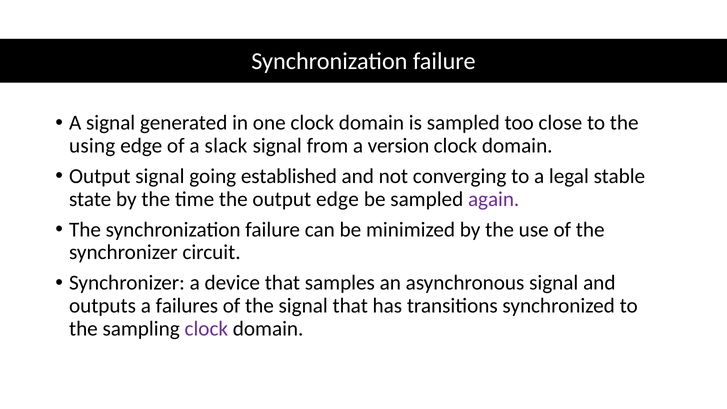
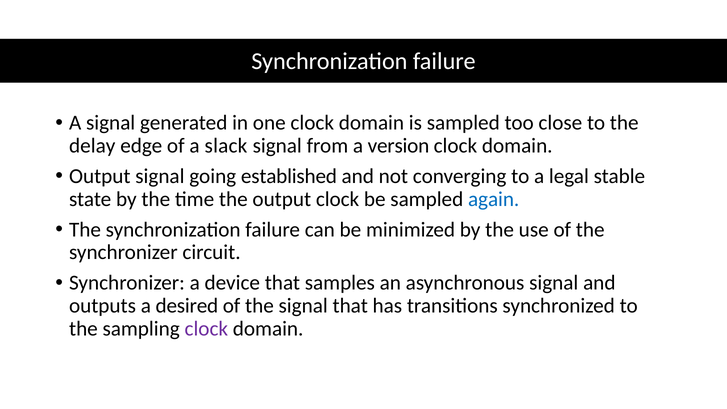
using: using -> delay (92, 146)
output edge: edge -> clock (338, 199)
again colour: purple -> blue (494, 199)
failures: failures -> desired (187, 306)
